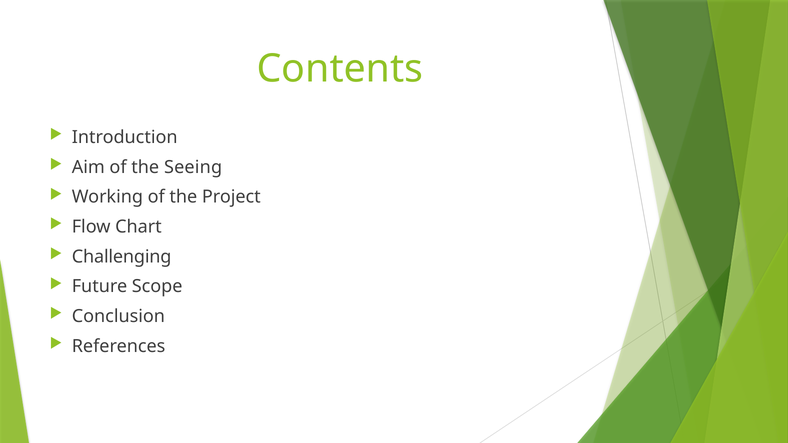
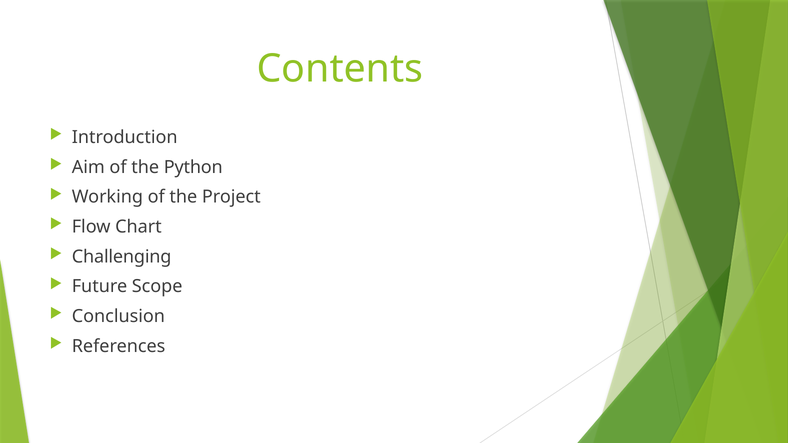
Seeing: Seeing -> Python (193, 167)
